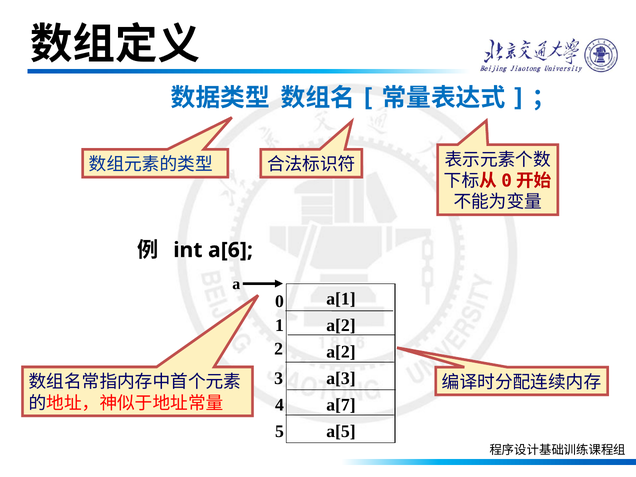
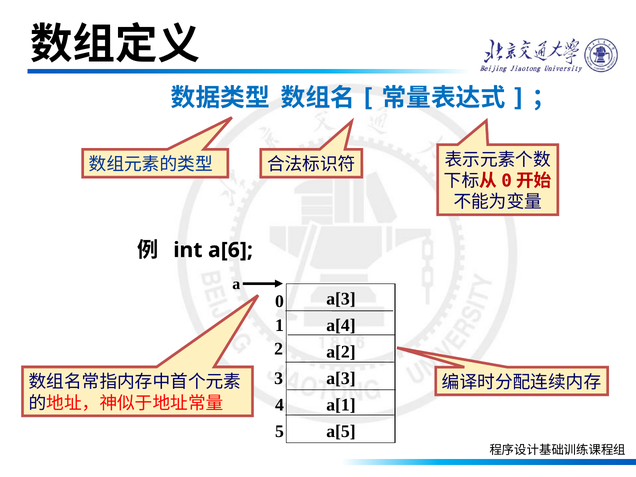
a[1: a[1 -> a[3 (341, 299)
a[2: a[2 -> a[4 (341, 325)
a[7: a[7 -> a[1 (341, 405)
